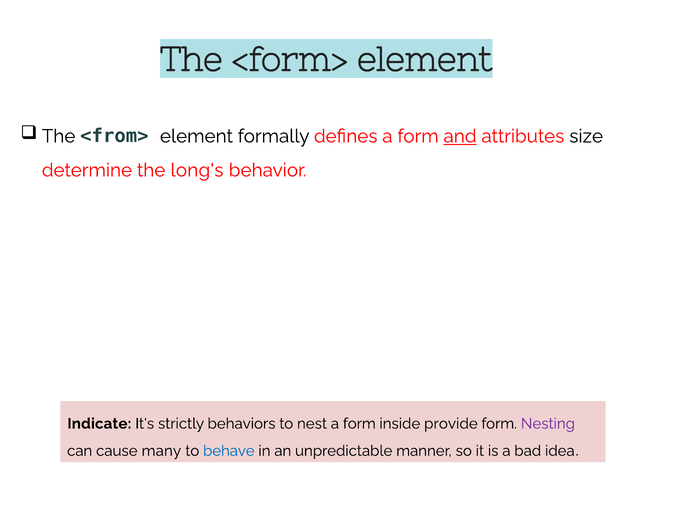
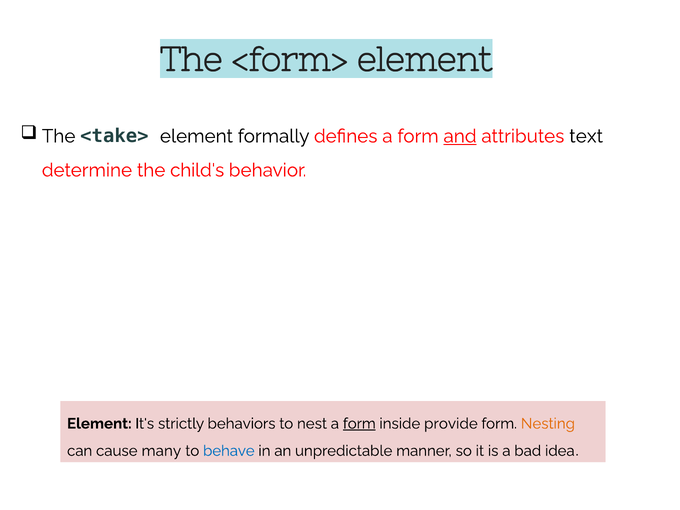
<from>: <from> -> <take> (114, 136)
size: size -> text (586, 136)
long's: long's -> child's (197, 170)
Indicate: Indicate -> Element (99, 424)
form underline: none -> present (359, 424)
Nesting colour: purple -> orange (548, 424)
